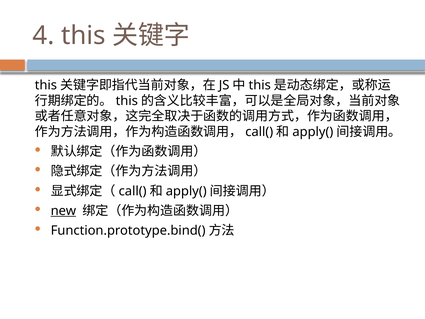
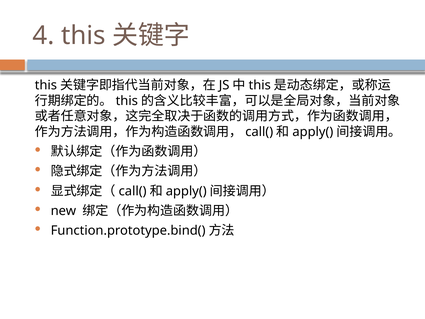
new underline: present -> none (63, 211)
